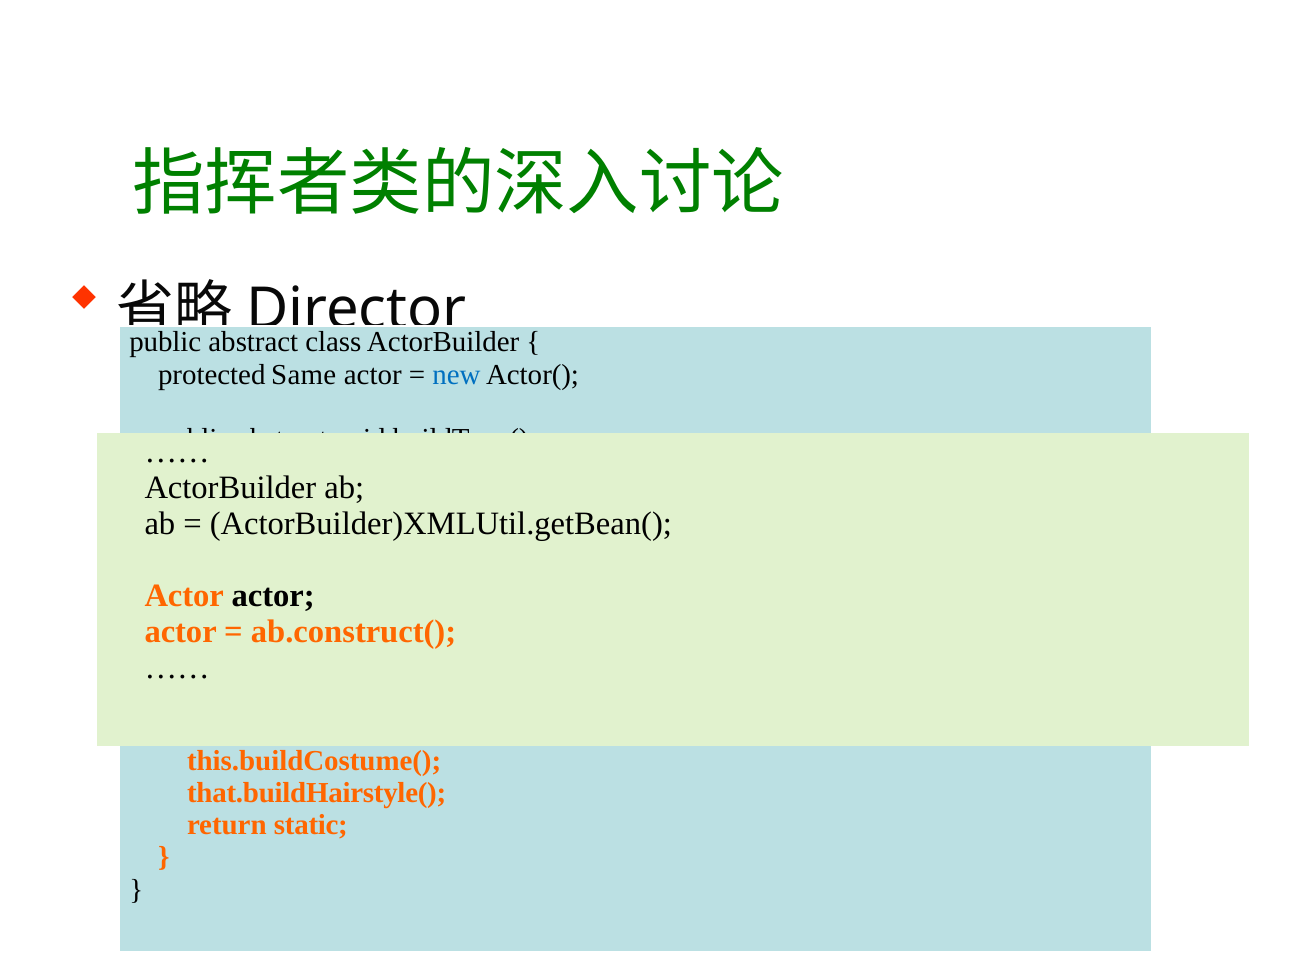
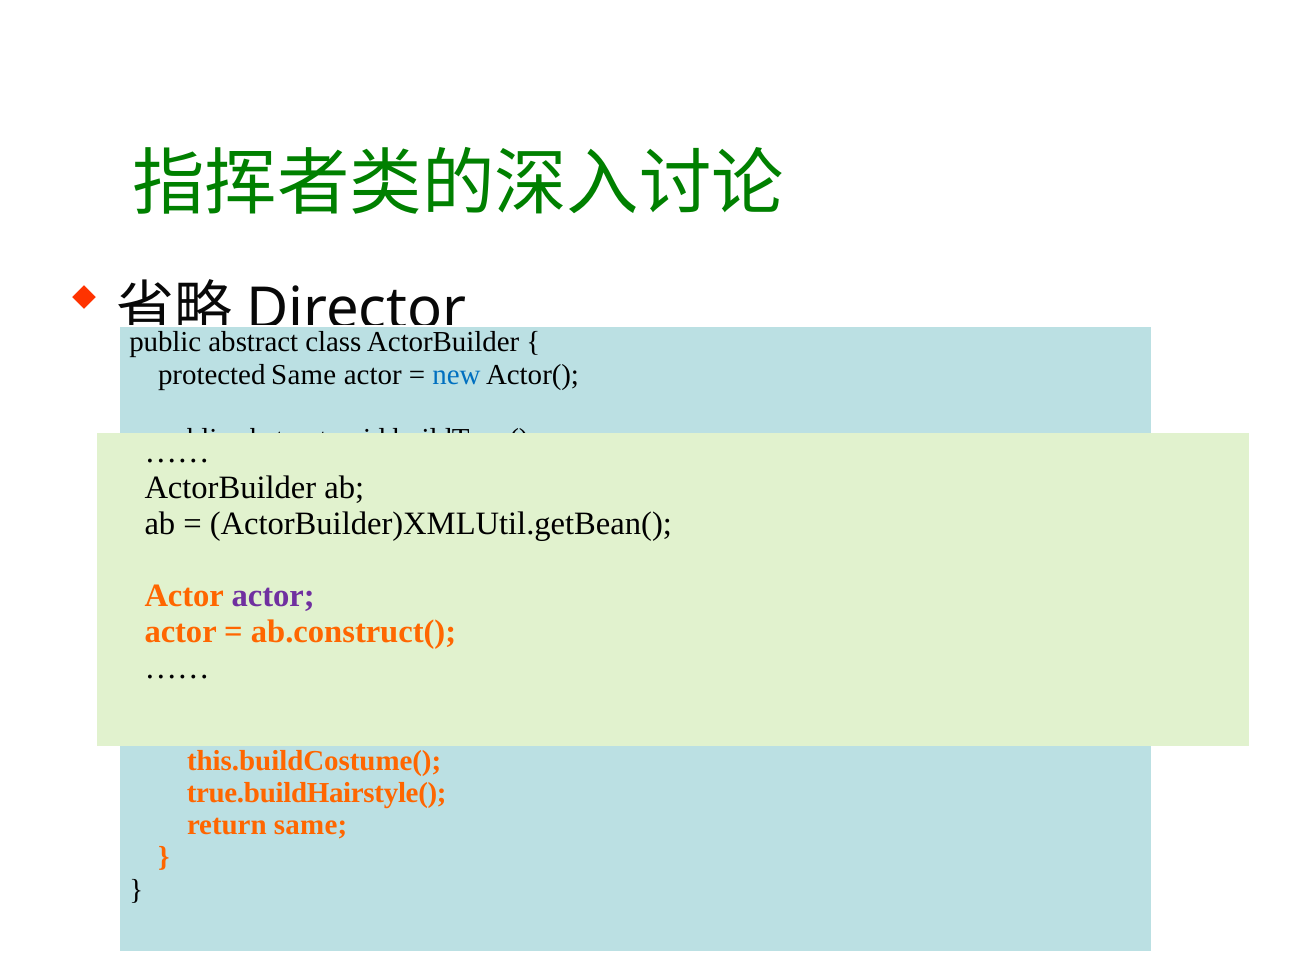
actor colour: black -> purple (273, 596)
that.buildHairstyle(: that.buildHairstyle( -> true.buildHairstyle( (317, 793)
return static: static -> same (311, 825)
